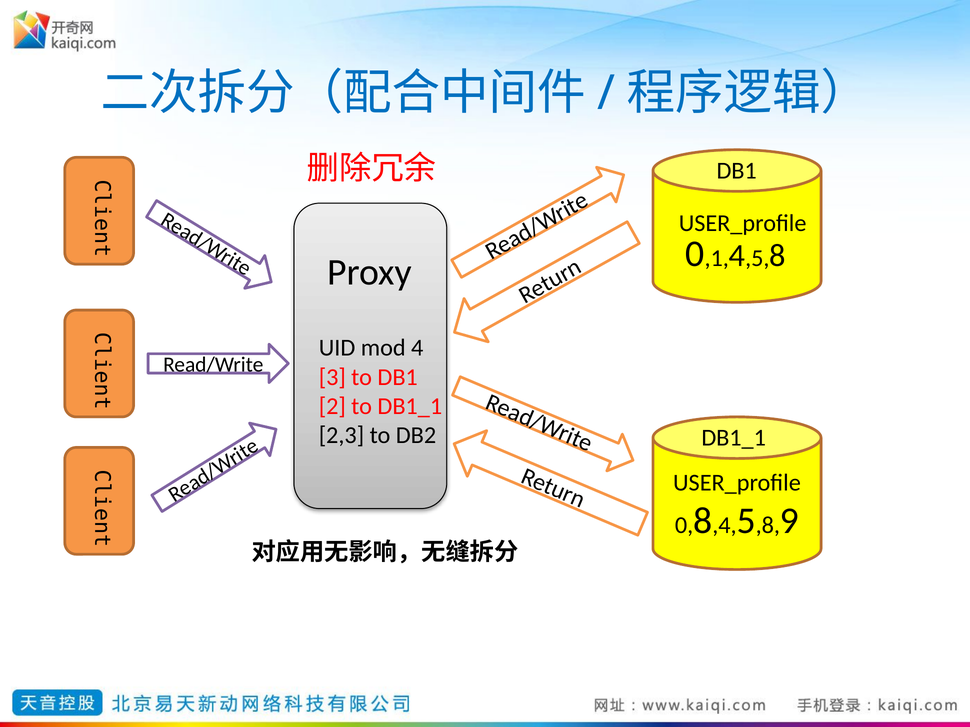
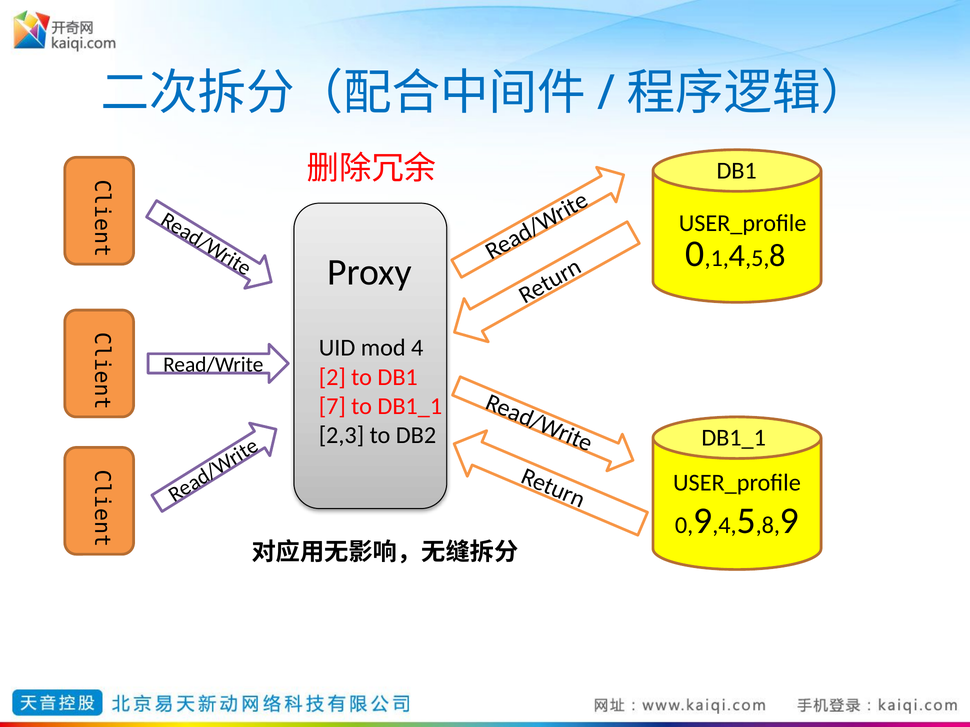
3: 3 -> 2 (332, 377)
2: 2 -> 7 (332, 406)
0 8: 8 -> 9 (703, 521)
